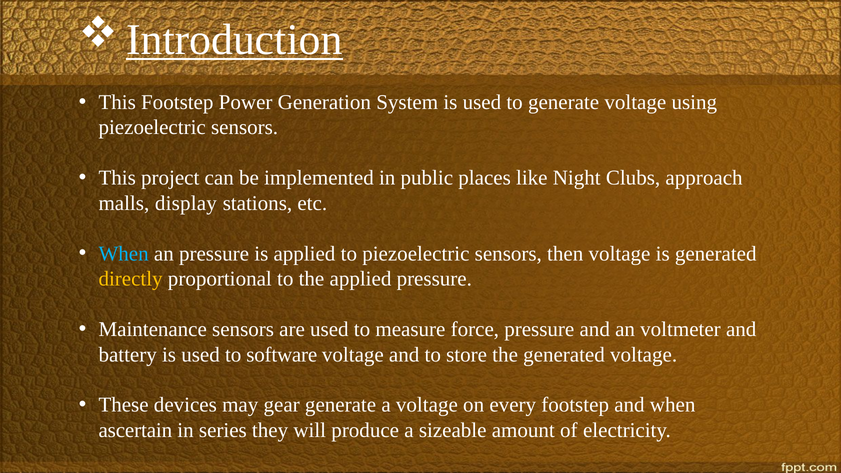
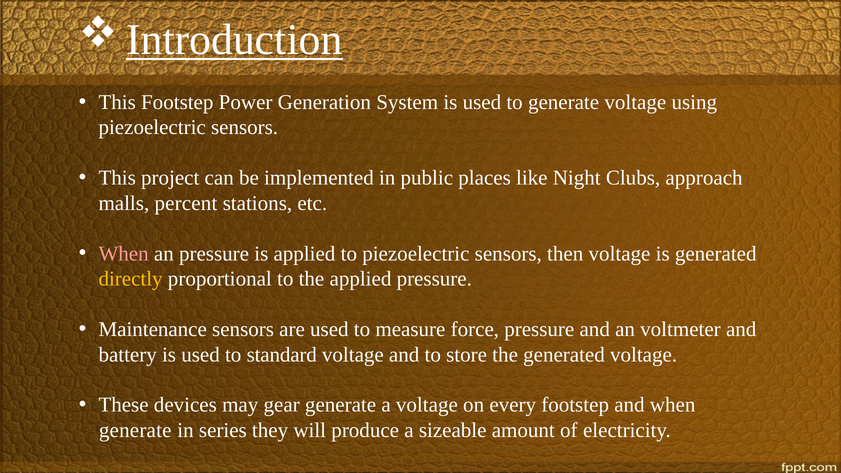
display: display -> percent (186, 203)
When colour: light blue -> pink (124, 254)
software: software -> standard (282, 355)
ascertain: ascertain -> generate (135, 430)
